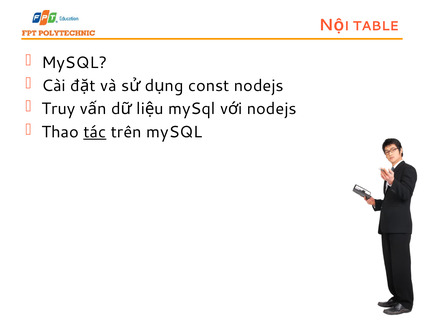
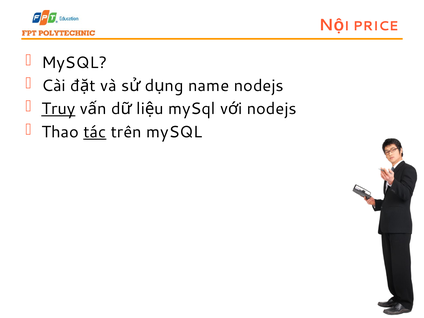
TABLE: TABLE -> PRICE (376, 26)
const: const -> name (209, 86)
Truy underline: none -> present (58, 109)
